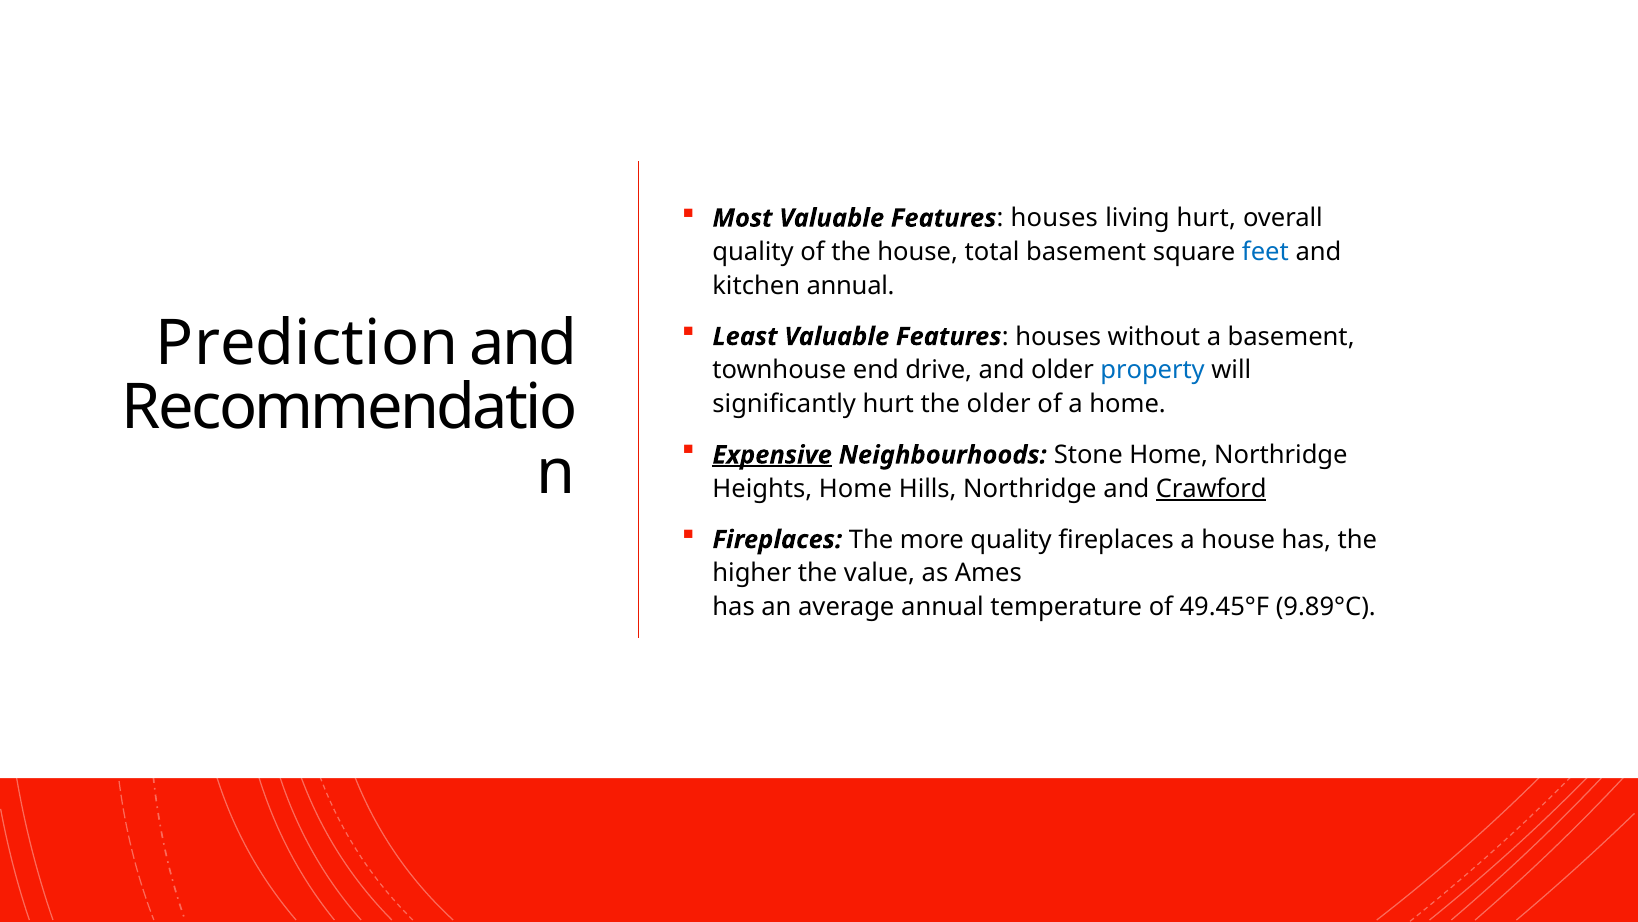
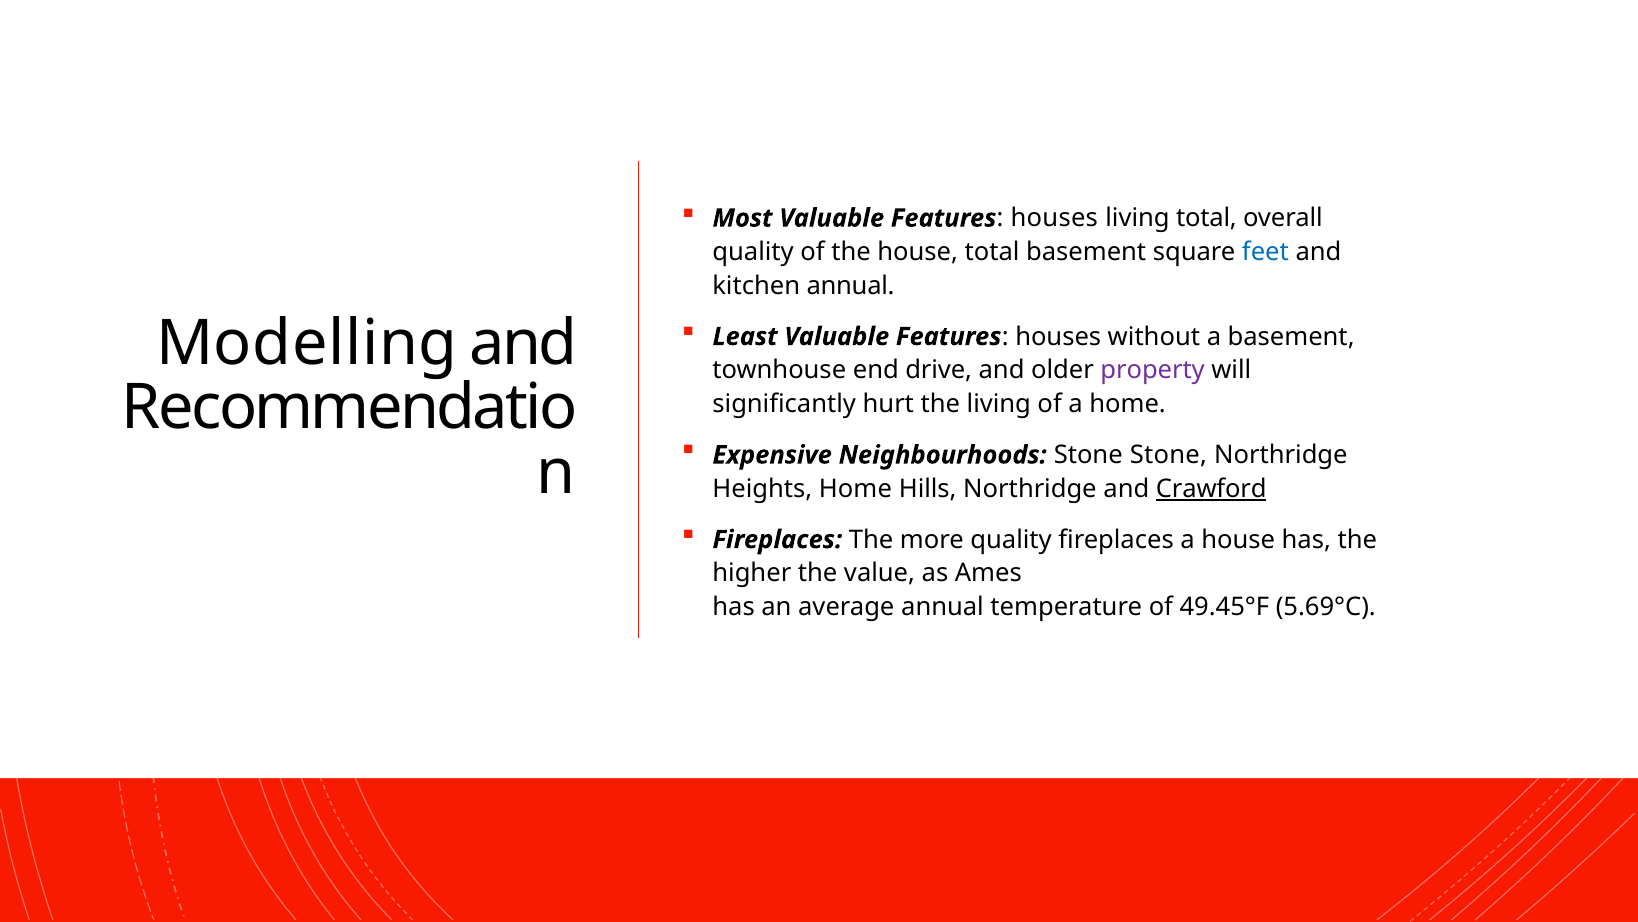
living hurt: hurt -> total (1206, 218)
Prediction: Prediction -> Modelling (307, 343)
property colour: blue -> purple (1153, 370)
the older: older -> living (999, 404)
Expensive underline: present -> none (772, 455)
Stone Home: Home -> Stone (1168, 455)
9.89°C: 9.89°C -> 5.69°C (1326, 607)
